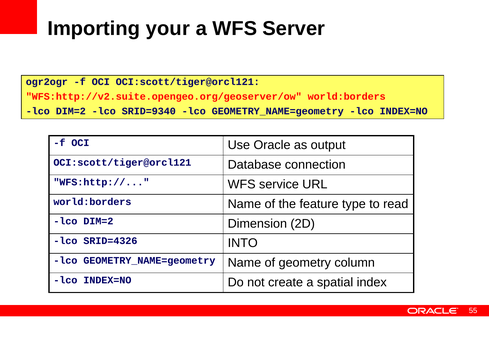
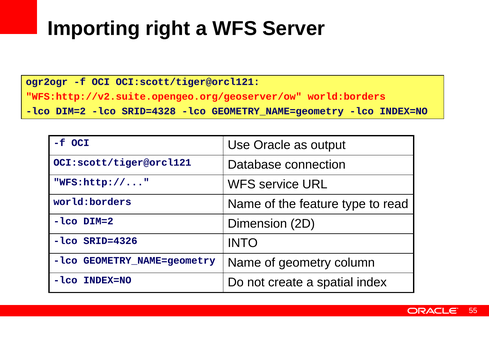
your: your -> right (168, 28)
SRID=9340: SRID=9340 -> SRID=4328 (149, 111)
